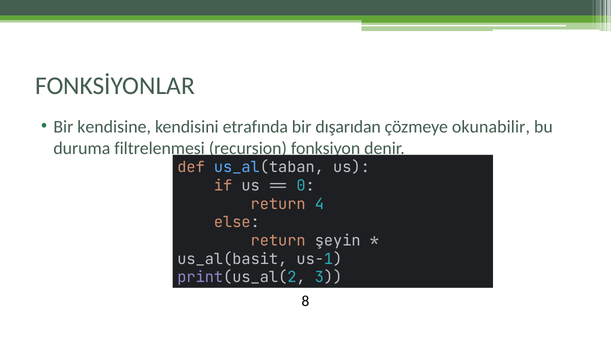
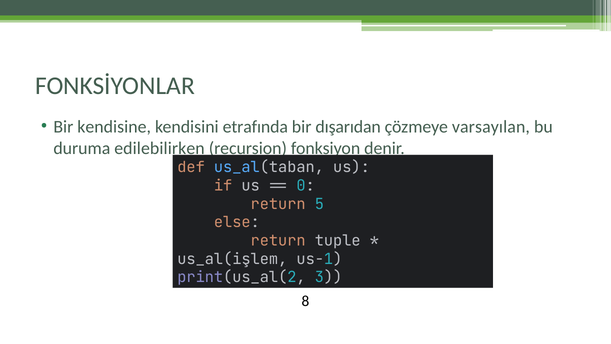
okunabilir: okunabilir -> varsayılan (491, 127)
filtrelenmesi: filtrelenmesi -> edilebilirken (159, 148)
4: 4 -> 5 (319, 204)
şeyin: şeyin -> tuple (338, 240)
us_al(basit: us_al(basit -> us_al(işlem (232, 259)
